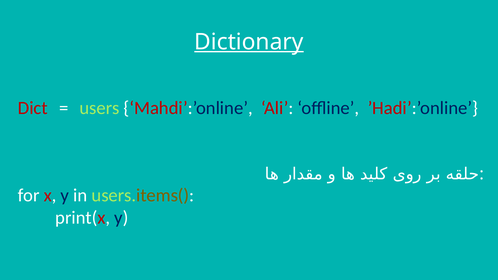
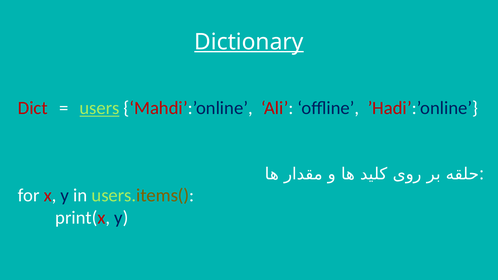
users underline: none -> present (99, 108)
